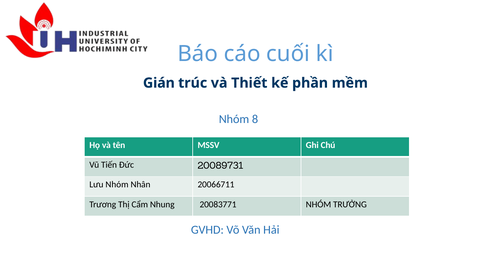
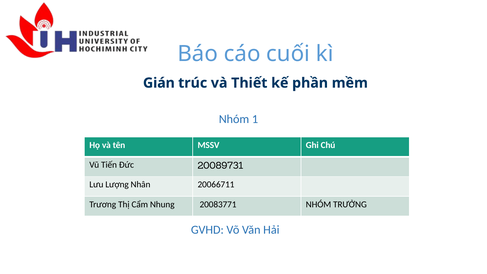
8: 8 -> 1 (255, 119)
Lưu Nhóm: Nhóm -> Lượng (117, 185)
